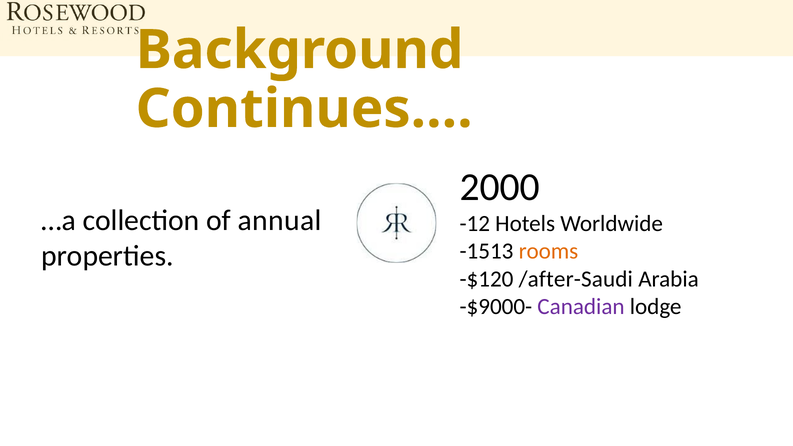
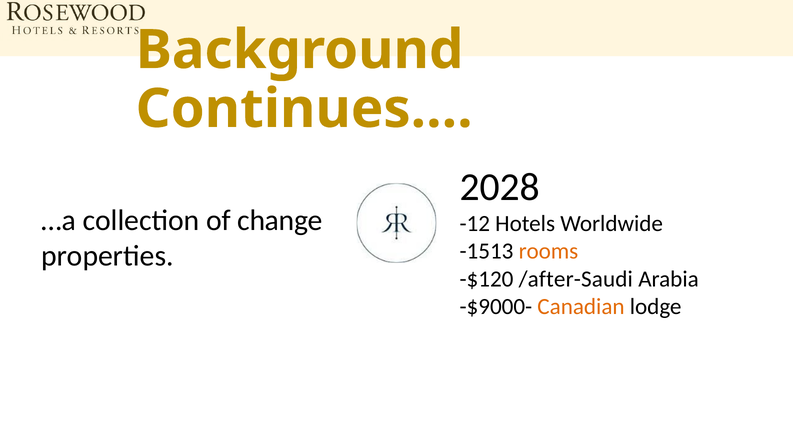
2000: 2000 -> 2028 (500, 187)
annual: annual -> change (280, 220)
Canadian colour: purple -> orange (581, 307)
